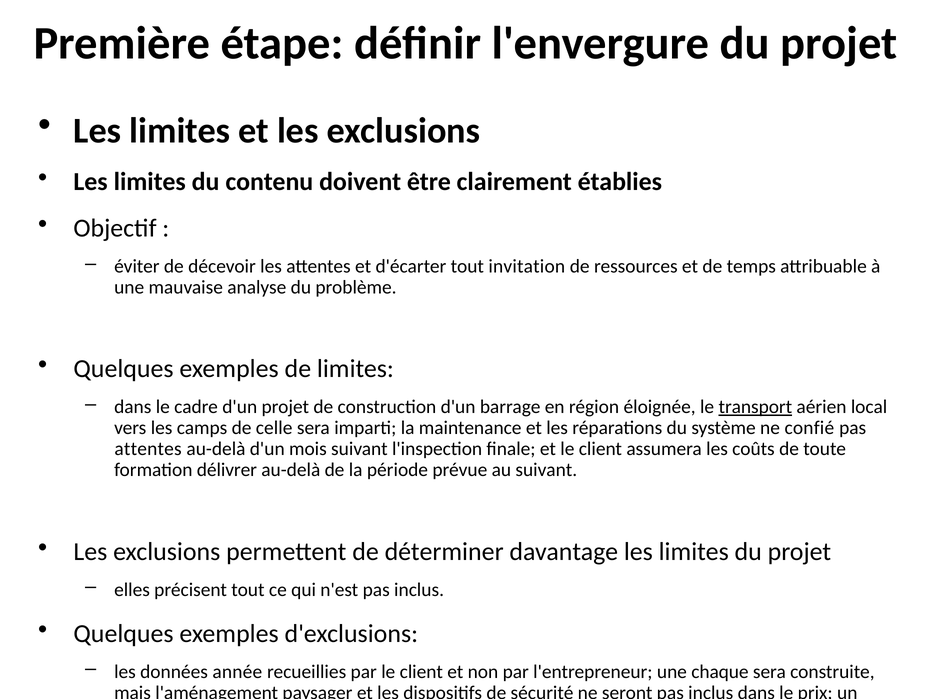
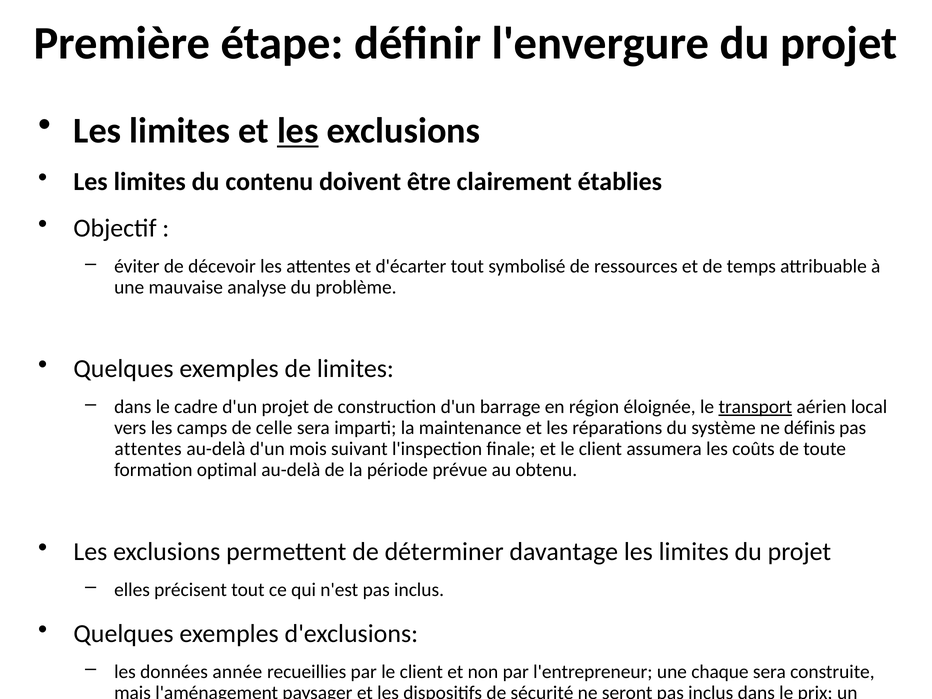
les underline: none -> present (298, 131)
invitation: invitation -> symbolisé (527, 266)
confié: confié -> définis (810, 428)
délivrer: délivrer -> optimal (227, 470)
au suivant: suivant -> obtenu (546, 470)
